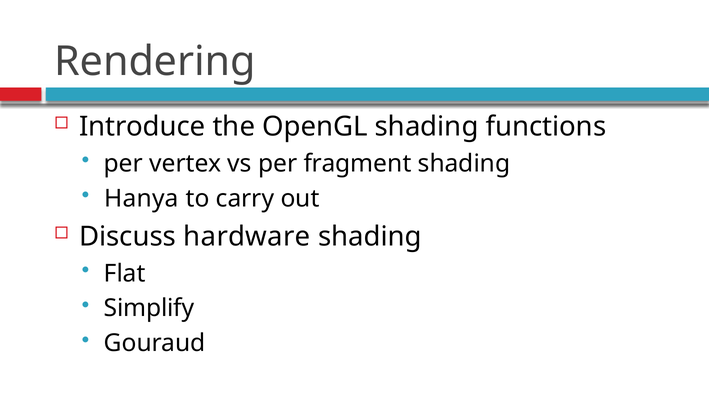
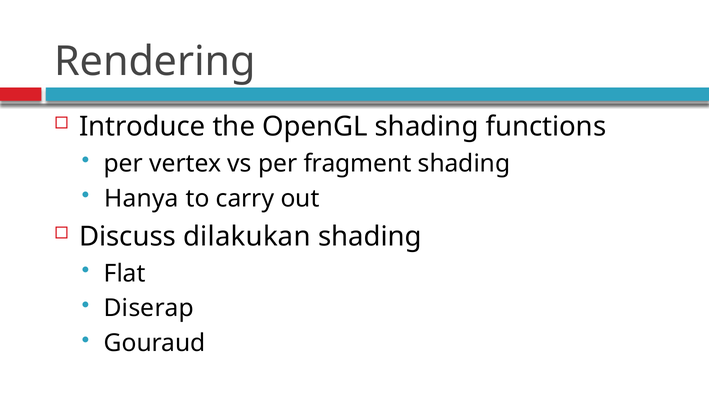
hardware: hardware -> dilakukan (247, 237)
Simplify: Simplify -> Diserap (149, 308)
